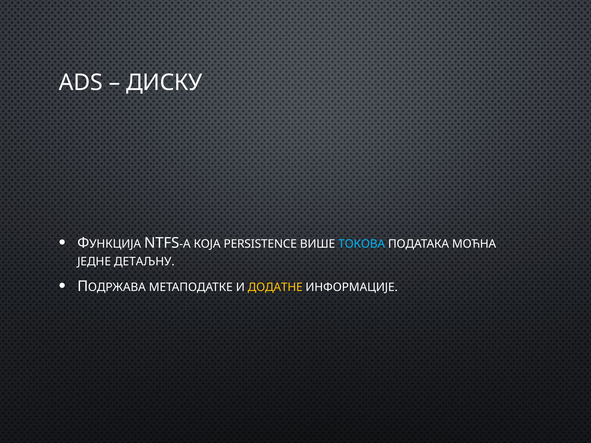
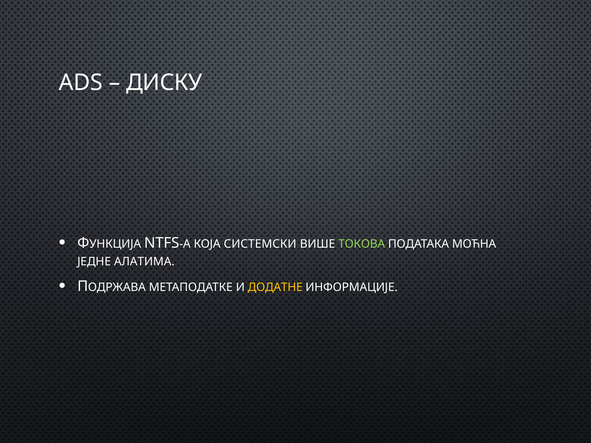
PERSISTENCE: PERSISTENCE -> СИСТЕМСКИ (260, 244)
ТОКОВА colour: light blue -> light green (362, 244)
ДЕТАЉНУ: ДЕТАЉНУ -> АЛАТИМА (144, 262)
